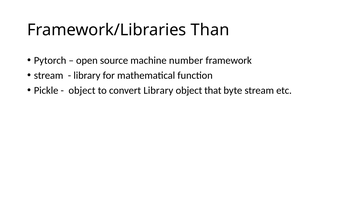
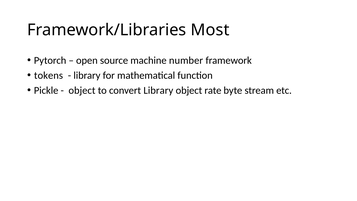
Than: Than -> Most (210, 30)
stream: stream -> tokens (49, 75)
that: that -> rate (213, 90)
